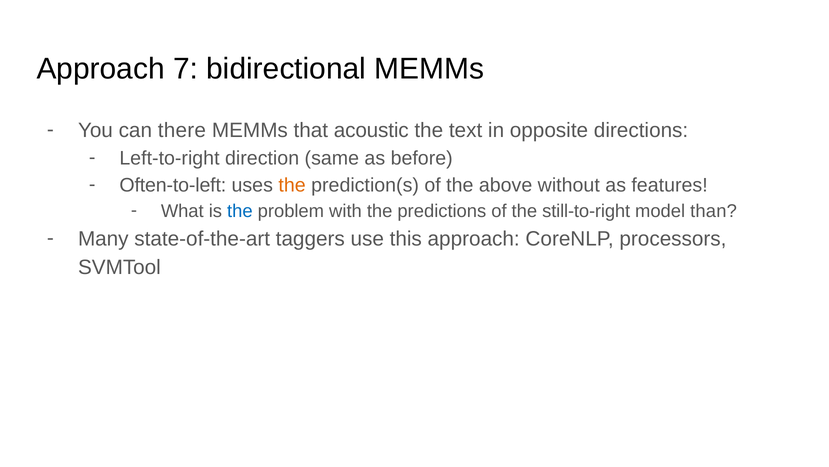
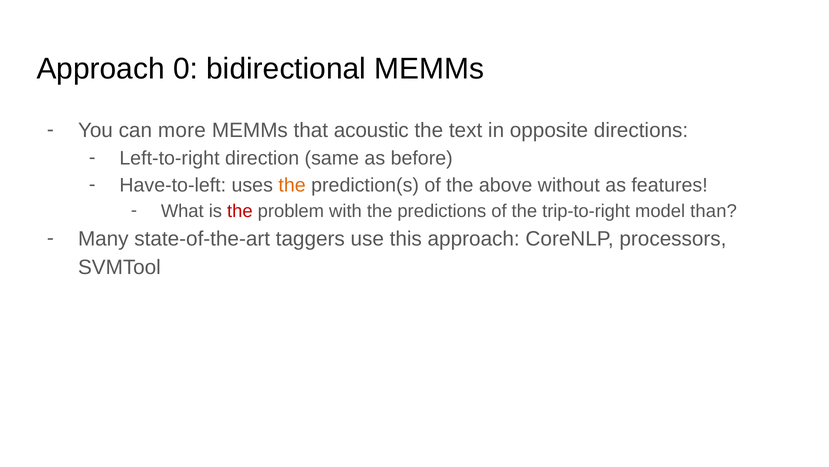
7: 7 -> 0 (185, 69)
there: there -> more (182, 130)
Often-to-left: Often-to-left -> Have-to-left (173, 185)
the colour: blue -> red (240, 211)
still-to-right: still-to-right -> trip-to-right (586, 211)
